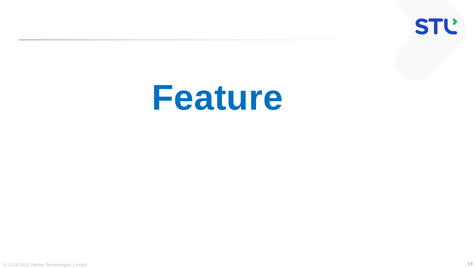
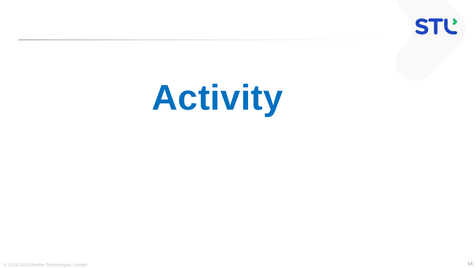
Feature: Feature -> Activity (217, 98)
